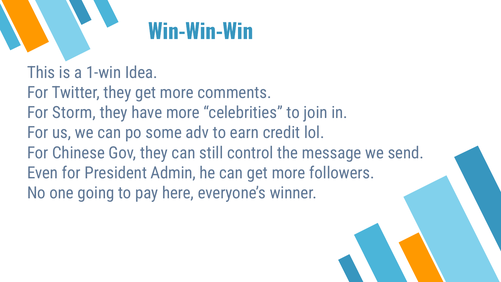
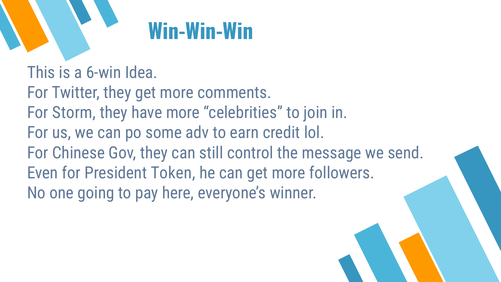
1-win: 1-win -> 6-win (104, 73)
Admin: Admin -> Token (173, 173)
